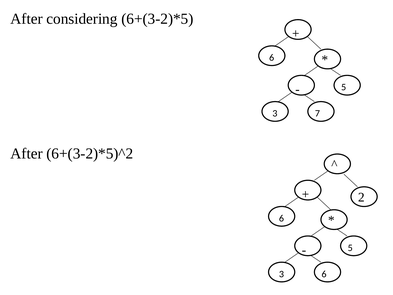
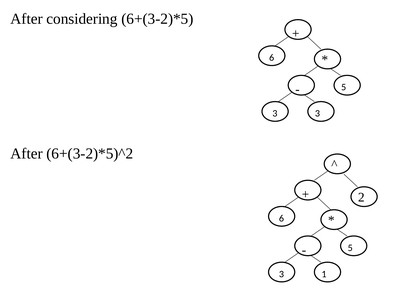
3 7: 7 -> 3 (317, 113)
3 6: 6 -> 1 (324, 274)
